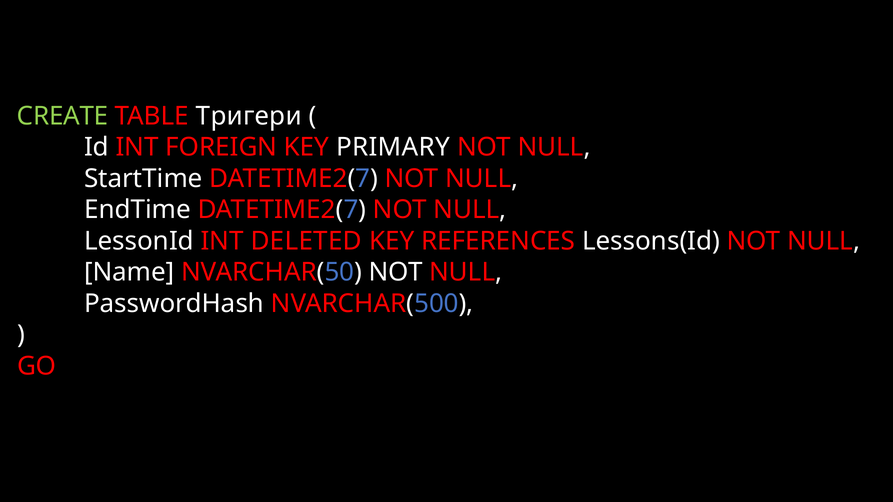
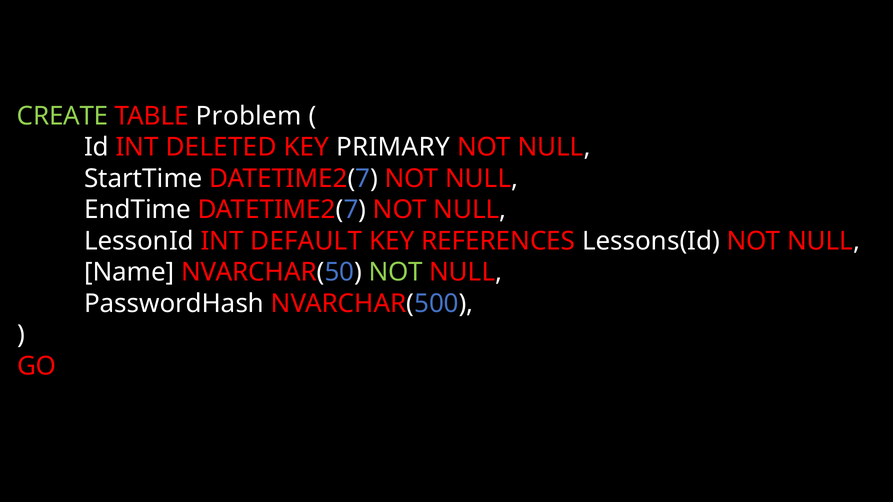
Тригери: Тригери -> Problem (249, 116)
FOREIGN: FOREIGN -> DELETED (221, 147)
DELETED: DELETED -> DEFAULT (306, 241)
NOT colour: white -> light green (396, 272)
